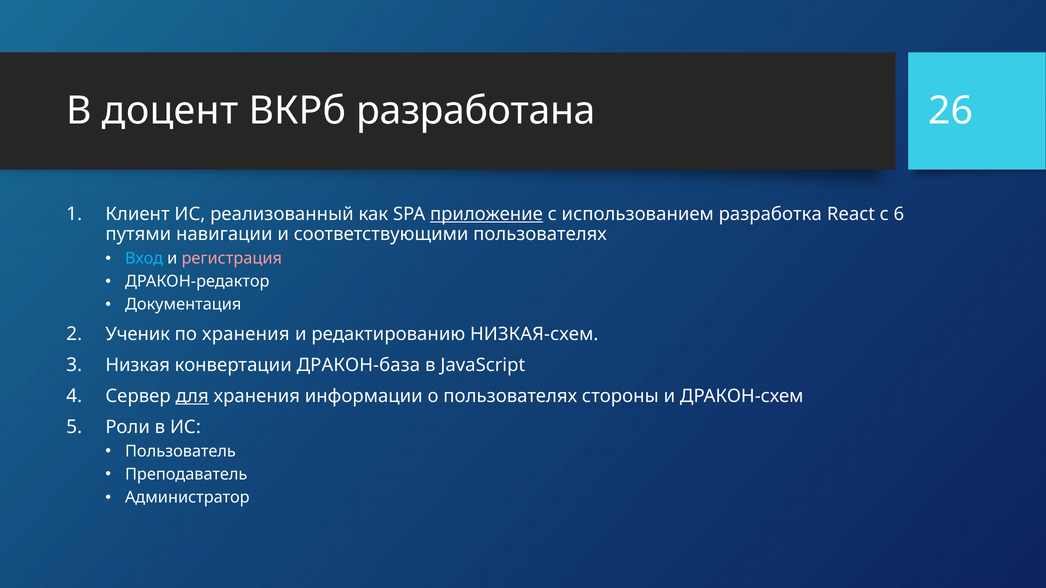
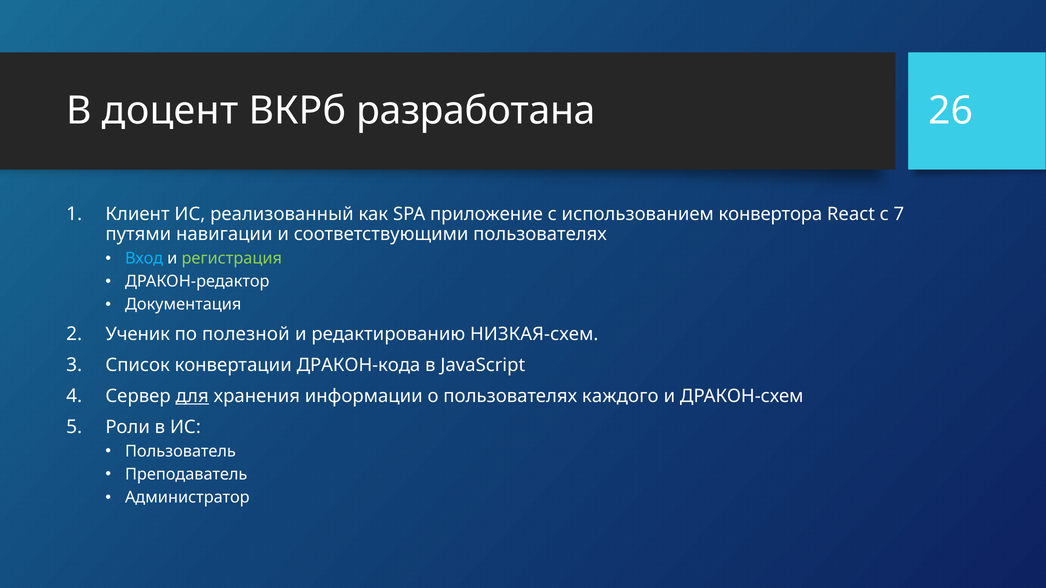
приложение underline: present -> none (486, 214)
разработка: разработка -> конвертора (770, 214)
6: 6 -> 7 (899, 214)
регистрация colour: pink -> light green (232, 259)
по хранения: хранения -> полезной (246, 335)
Низкая: Низкая -> Список (138, 365)
ДРАКОН-база: ДРАКОН-база -> ДРАКОН-кода (358, 365)
стороны: стороны -> каждого (620, 396)
